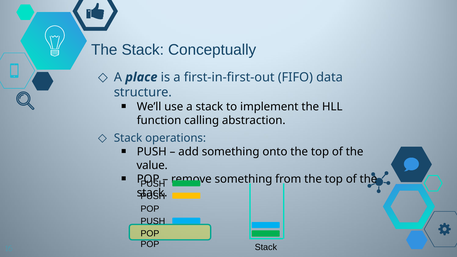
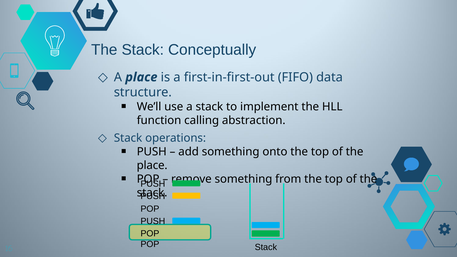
value: value -> place (152, 165)
